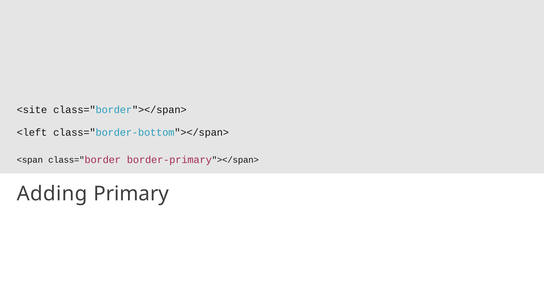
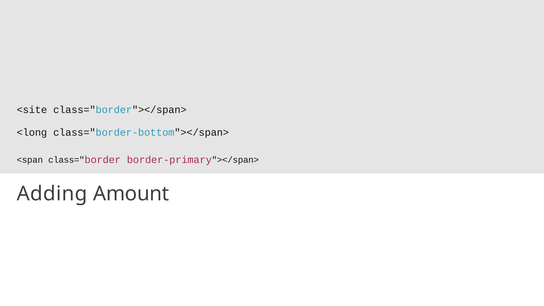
<left: <left -> <long (32, 132)
Primary: Primary -> Amount (131, 194)
